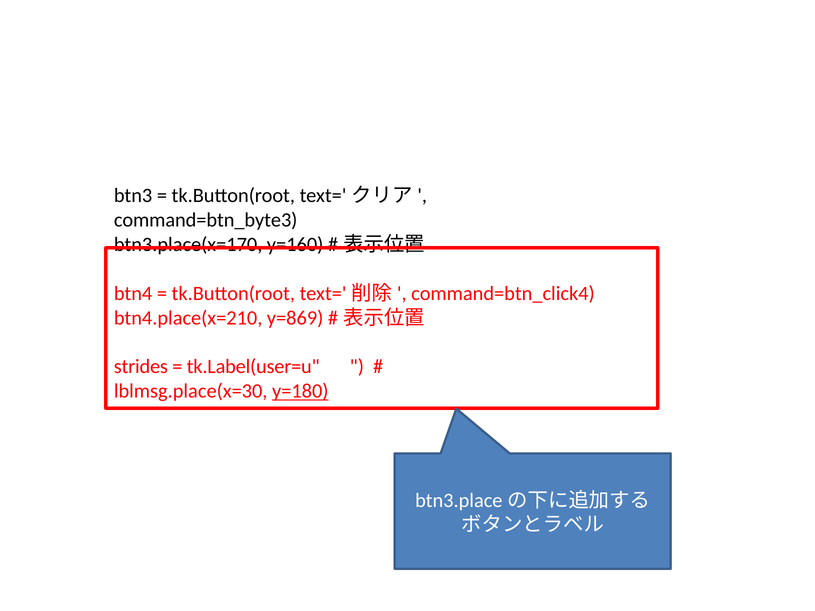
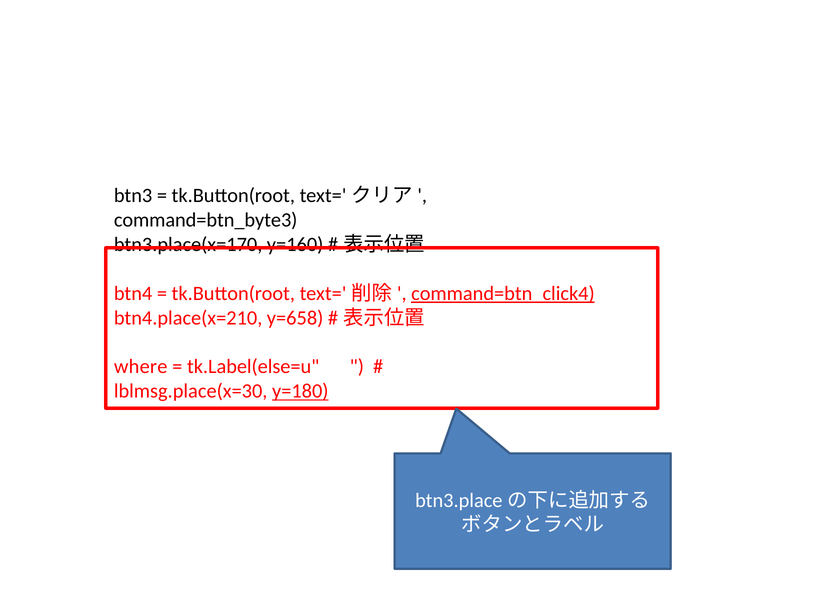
command=btn_click4 underline: none -> present (503, 294)
y=869: y=869 -> y=658 (295, 318)
strides: strides -> where (141, 367)
tk.Label(user=u: tk.Label(user=u -> tk.Label(else=u (253, 367)
